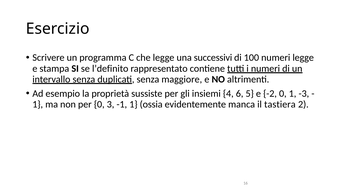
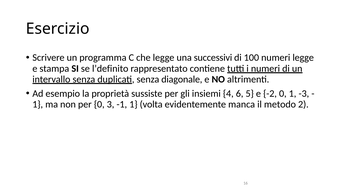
maggiore: maggiore -> diagonale (182, 79)
ossia: ossia -> volta (151, 104)
tastiera: tastiera -> metodo (280, 104)
